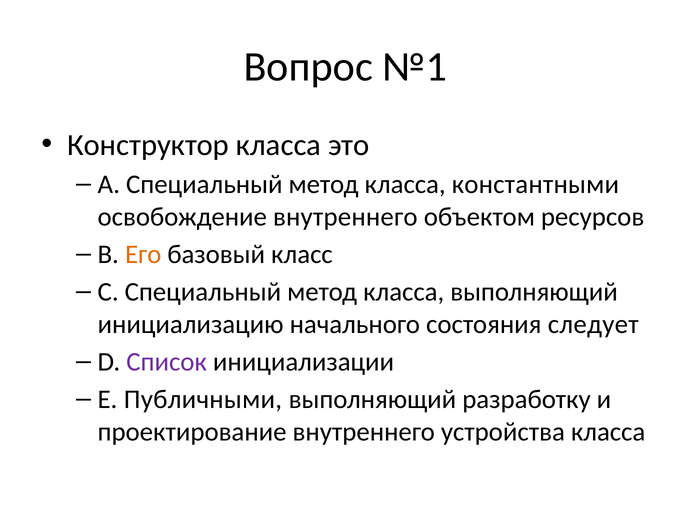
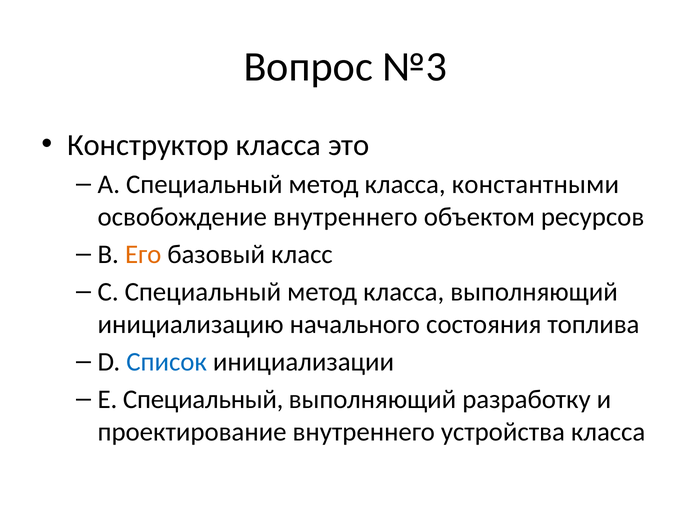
№1: №1 -> №3 (415, 67)
следует: следует -> топлива (593, 324)
Список colour: purple -> blue (167, 362)
E Публичными: Публичными -> Специальный (203, 400)
